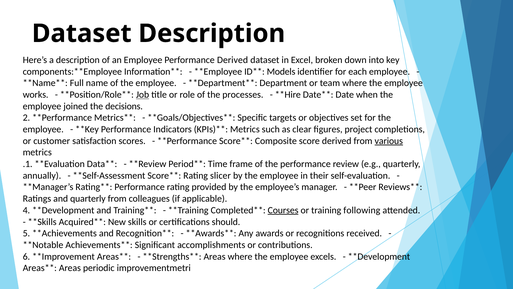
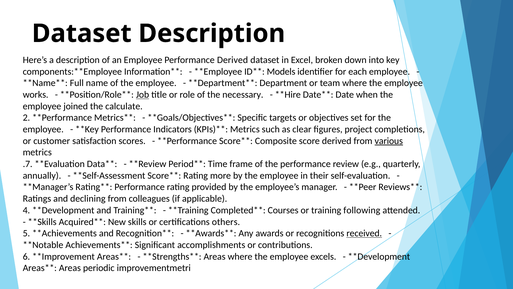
processes: processes -> necessary (243, 95)
decisions: decisions -> calculate (124, 106)
.1: .1 -> .7 (28, 164)
slicer: slicer -> more (221, 175)
and quarterly: quarterly -> declining (88, 198)
Courses underline: present -> none (283, 210)
should: should -> others (226, 221)
received underline: none -> present (364, 233)
